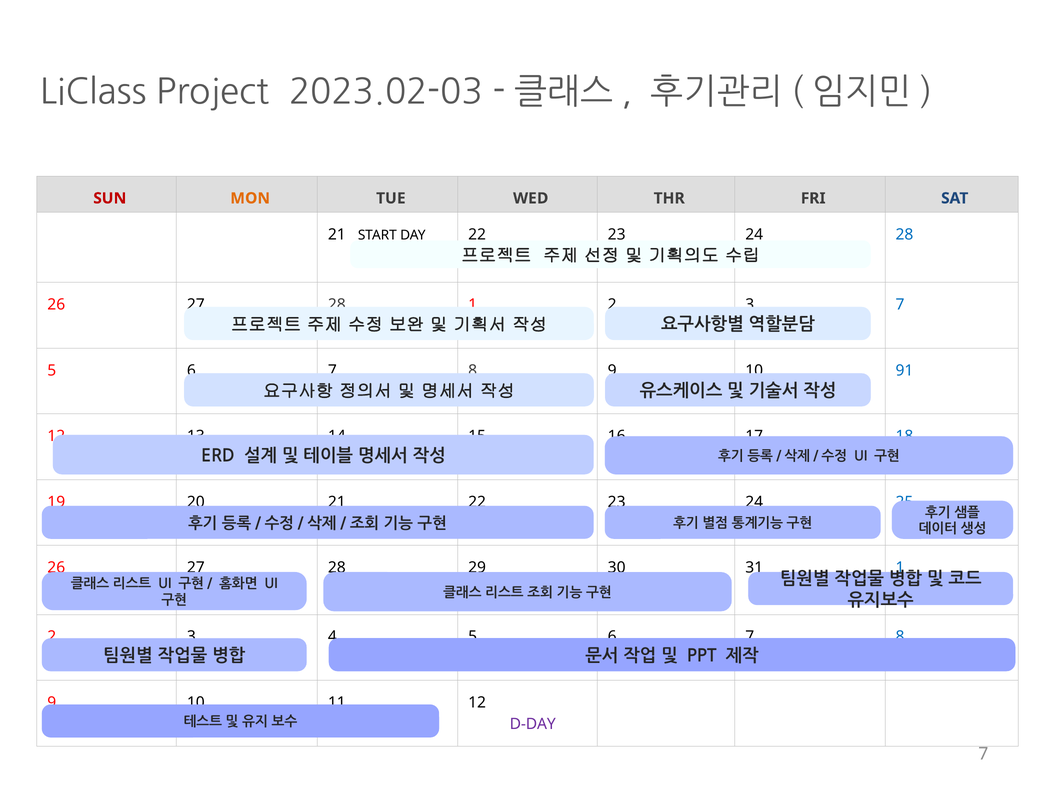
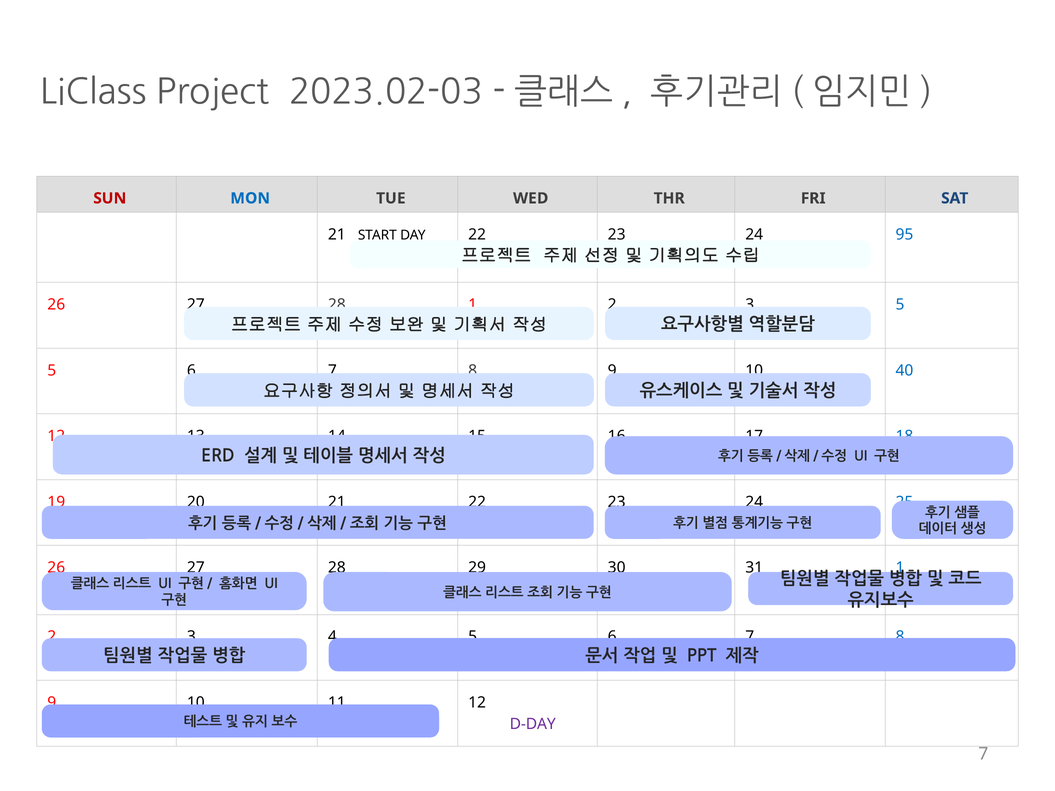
MON colour: orange -> blue (250, 198)
28: 28 -> 95 (904, 234)
7: 7 -> 5 (900, 305)
91: 91 -> 40 (904, 370)
